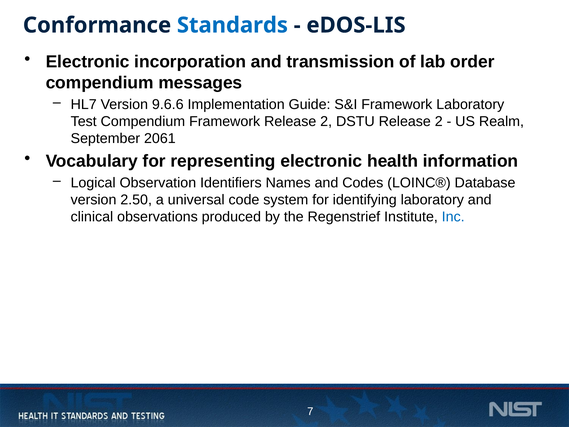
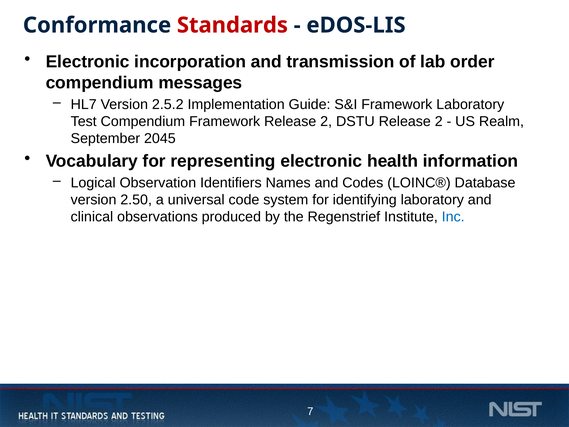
Standards colour: blue -> red (232, 25)
9.6.6: 9.6.6 -> 2.5.2 (168, 104)
2061: 2061 -> 2045 (160, 138)
